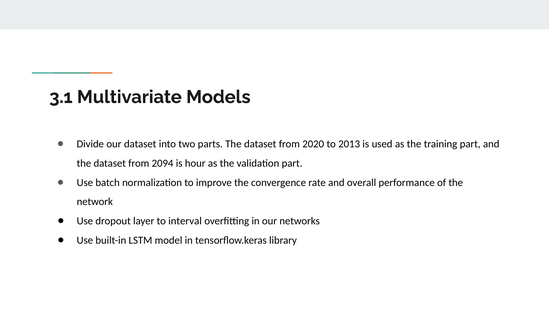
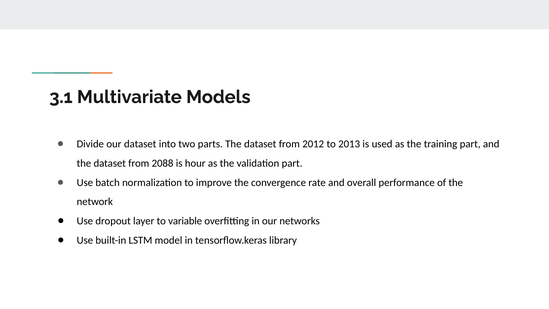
2020: 2020 -> 2012 (313, 144)
2094: 2094 -> 2088 (163, 163)
interval: interval -> variable (185, 221)
